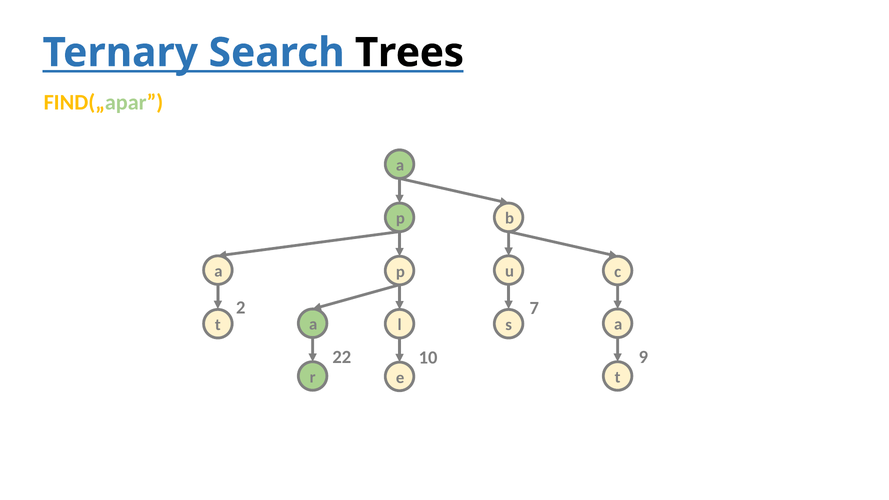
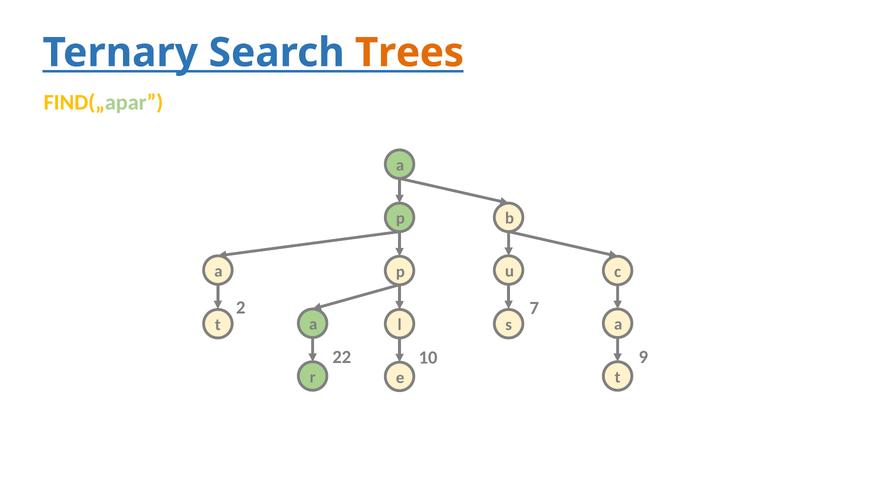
Trees colour: black -> orange (409, 53)
